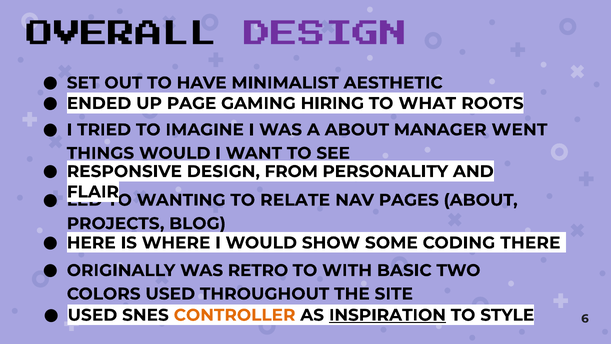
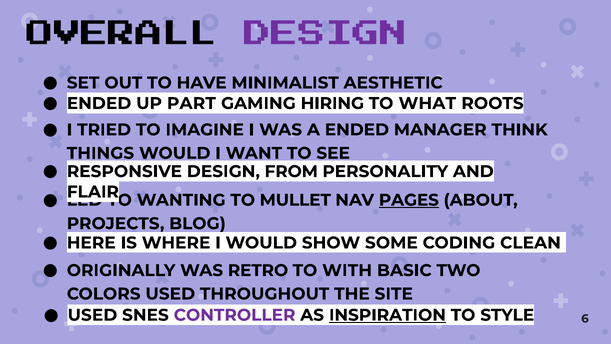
PAGE: PAGE -> PART (191, 103)
A ABOUT: ABOUT -> ENDED (357, 130)
WENT: WENT -> THINK (520, 130)
RELATE: RELATE -> MULLET (295, 200)
PAGES underline: none -> present (409, 200)
THERE: THERE -> CLEAN (530, 243)
CONTROLLER colour: orange -> purple (235, 315)
